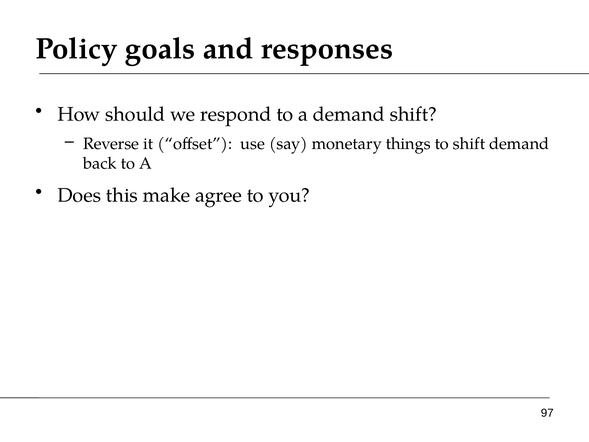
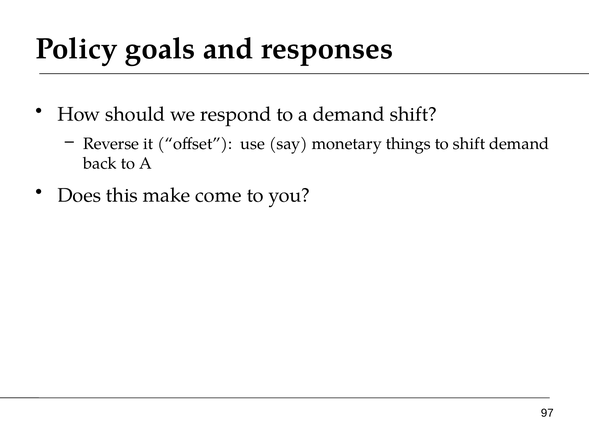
agree: agree -> come (218, 195)
